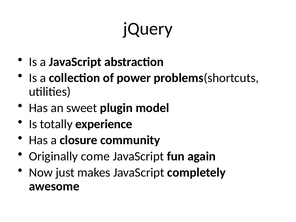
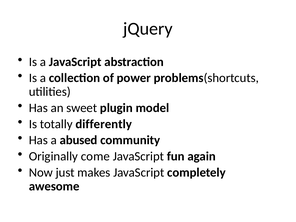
experience: experience -> differently (104, 124)
closure: closure -> abused (79, 140)
